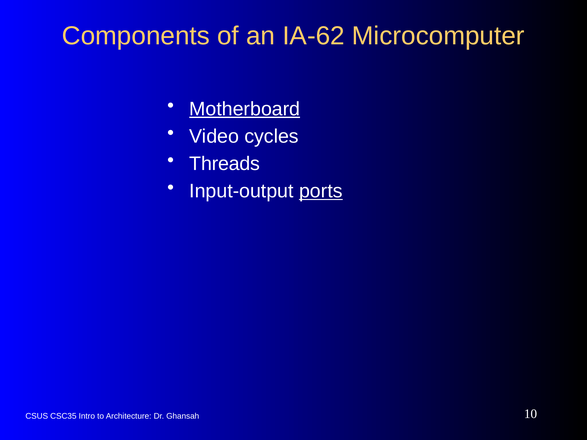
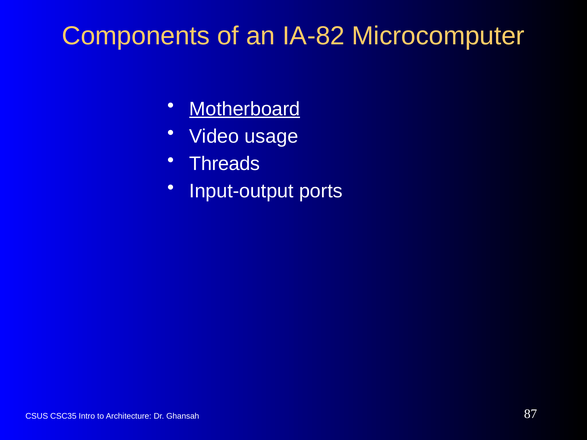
IA-62: IA-62 -> IA-82 (314, 36)
cycles: cycles -> usage (271, 136)
ports underline: present -> none (321, 191)
10: 10 -> 87 (531, 414)
